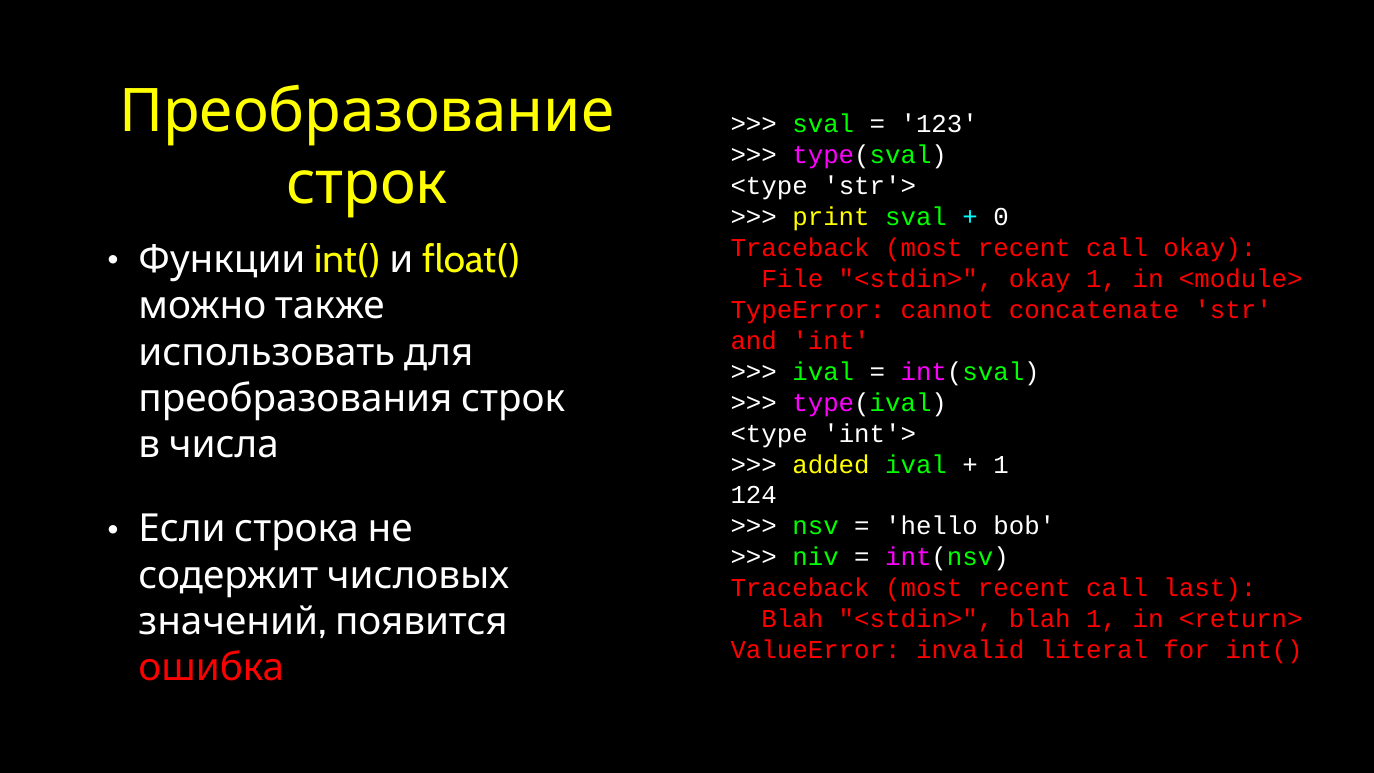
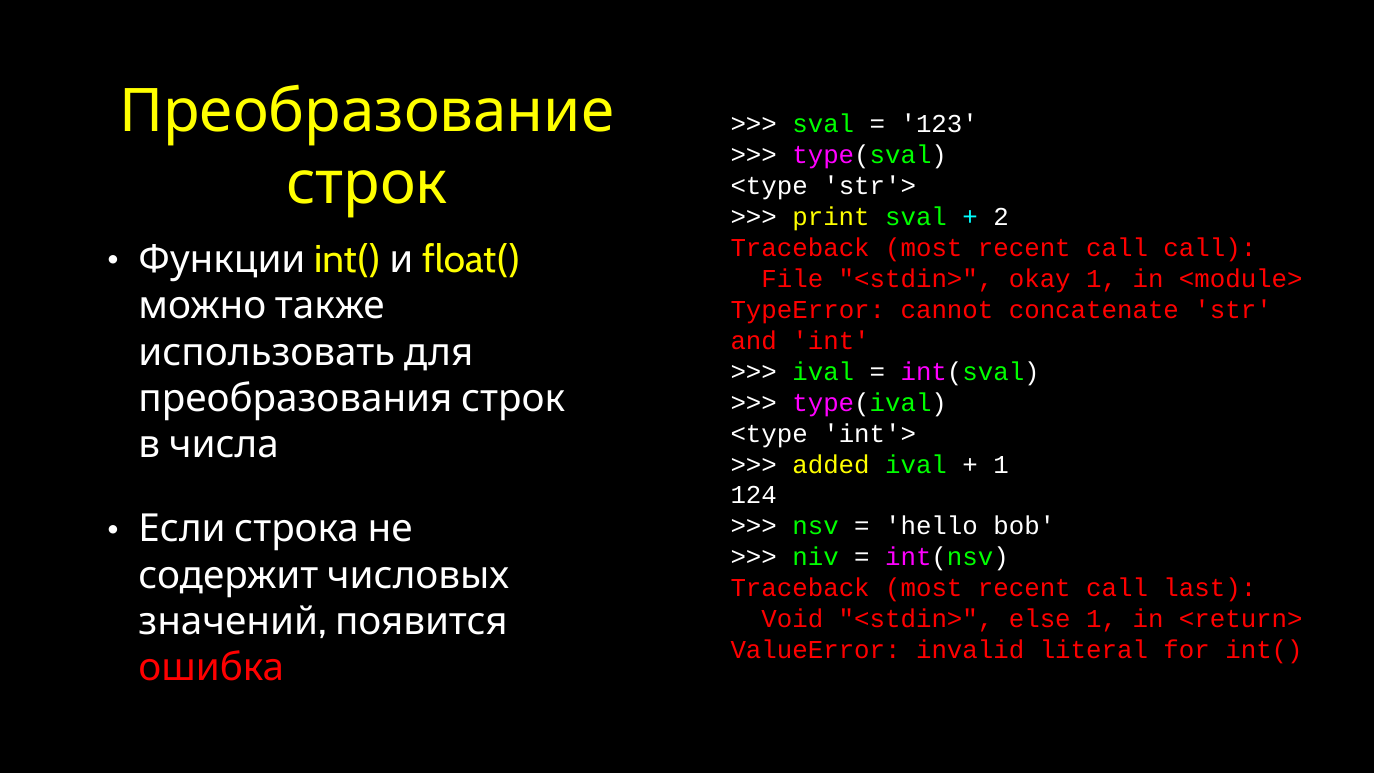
0: 0 -> 2 (1001, 217)
call okay: okay -> call (1210, 248)
Blah: Blah -> Void (792, 619)
<stdin> blah: blah -> else (1040, 619)
